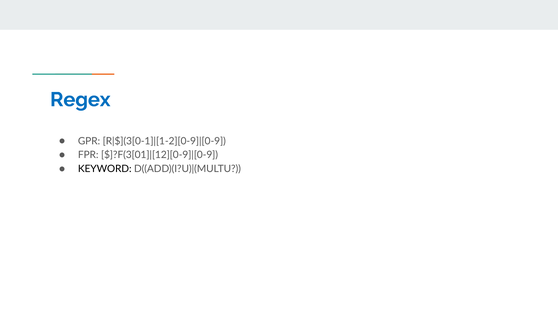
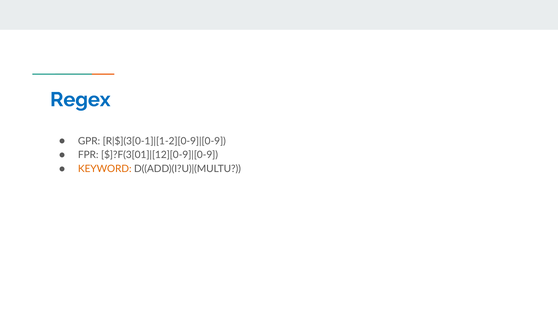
KEYWORD colour: black -> orange (105, 169)
